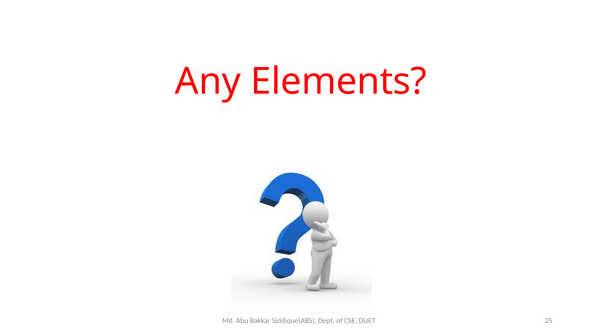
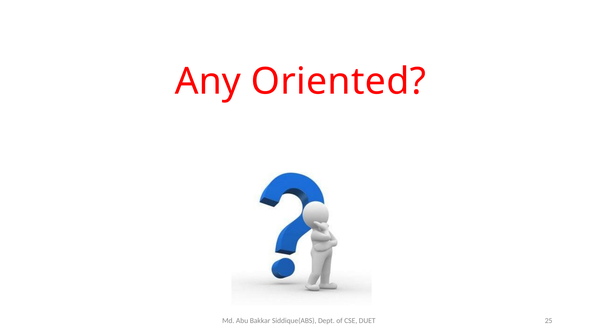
Elements: Elements -> Oriented (338, 82)
